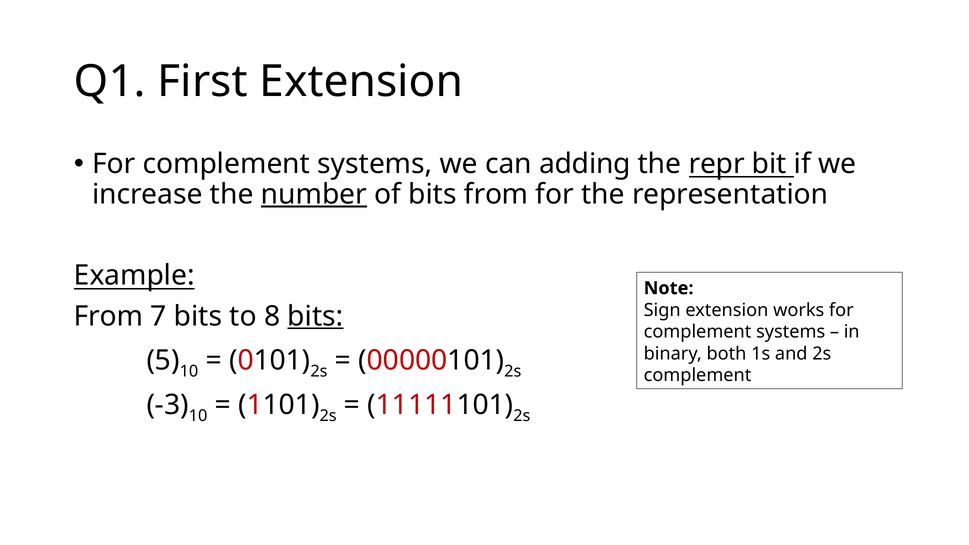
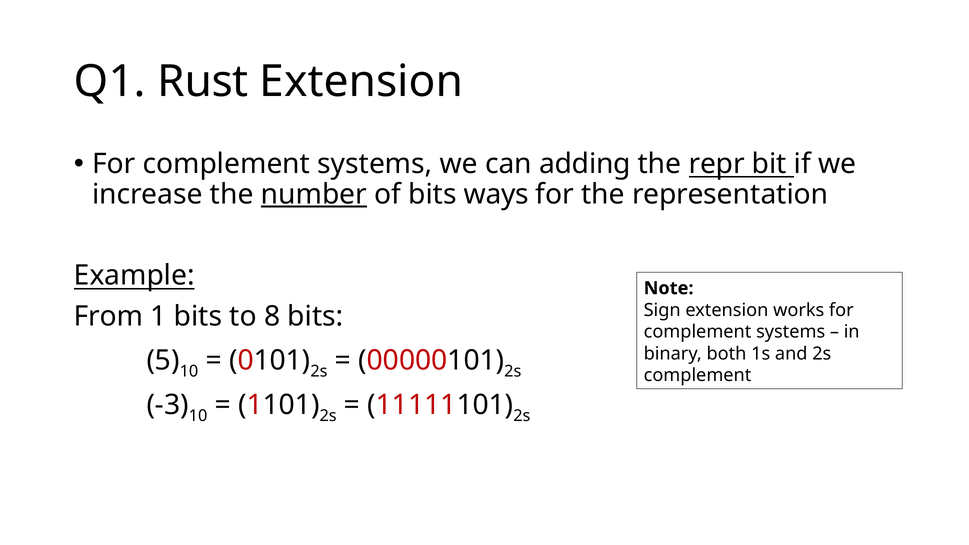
First: First -> Rust (203, 81)
bits from: from -> ways (496, 194)
7: 7 -> 1 (158, 316)
bits underline: present -> none (315, 316)
